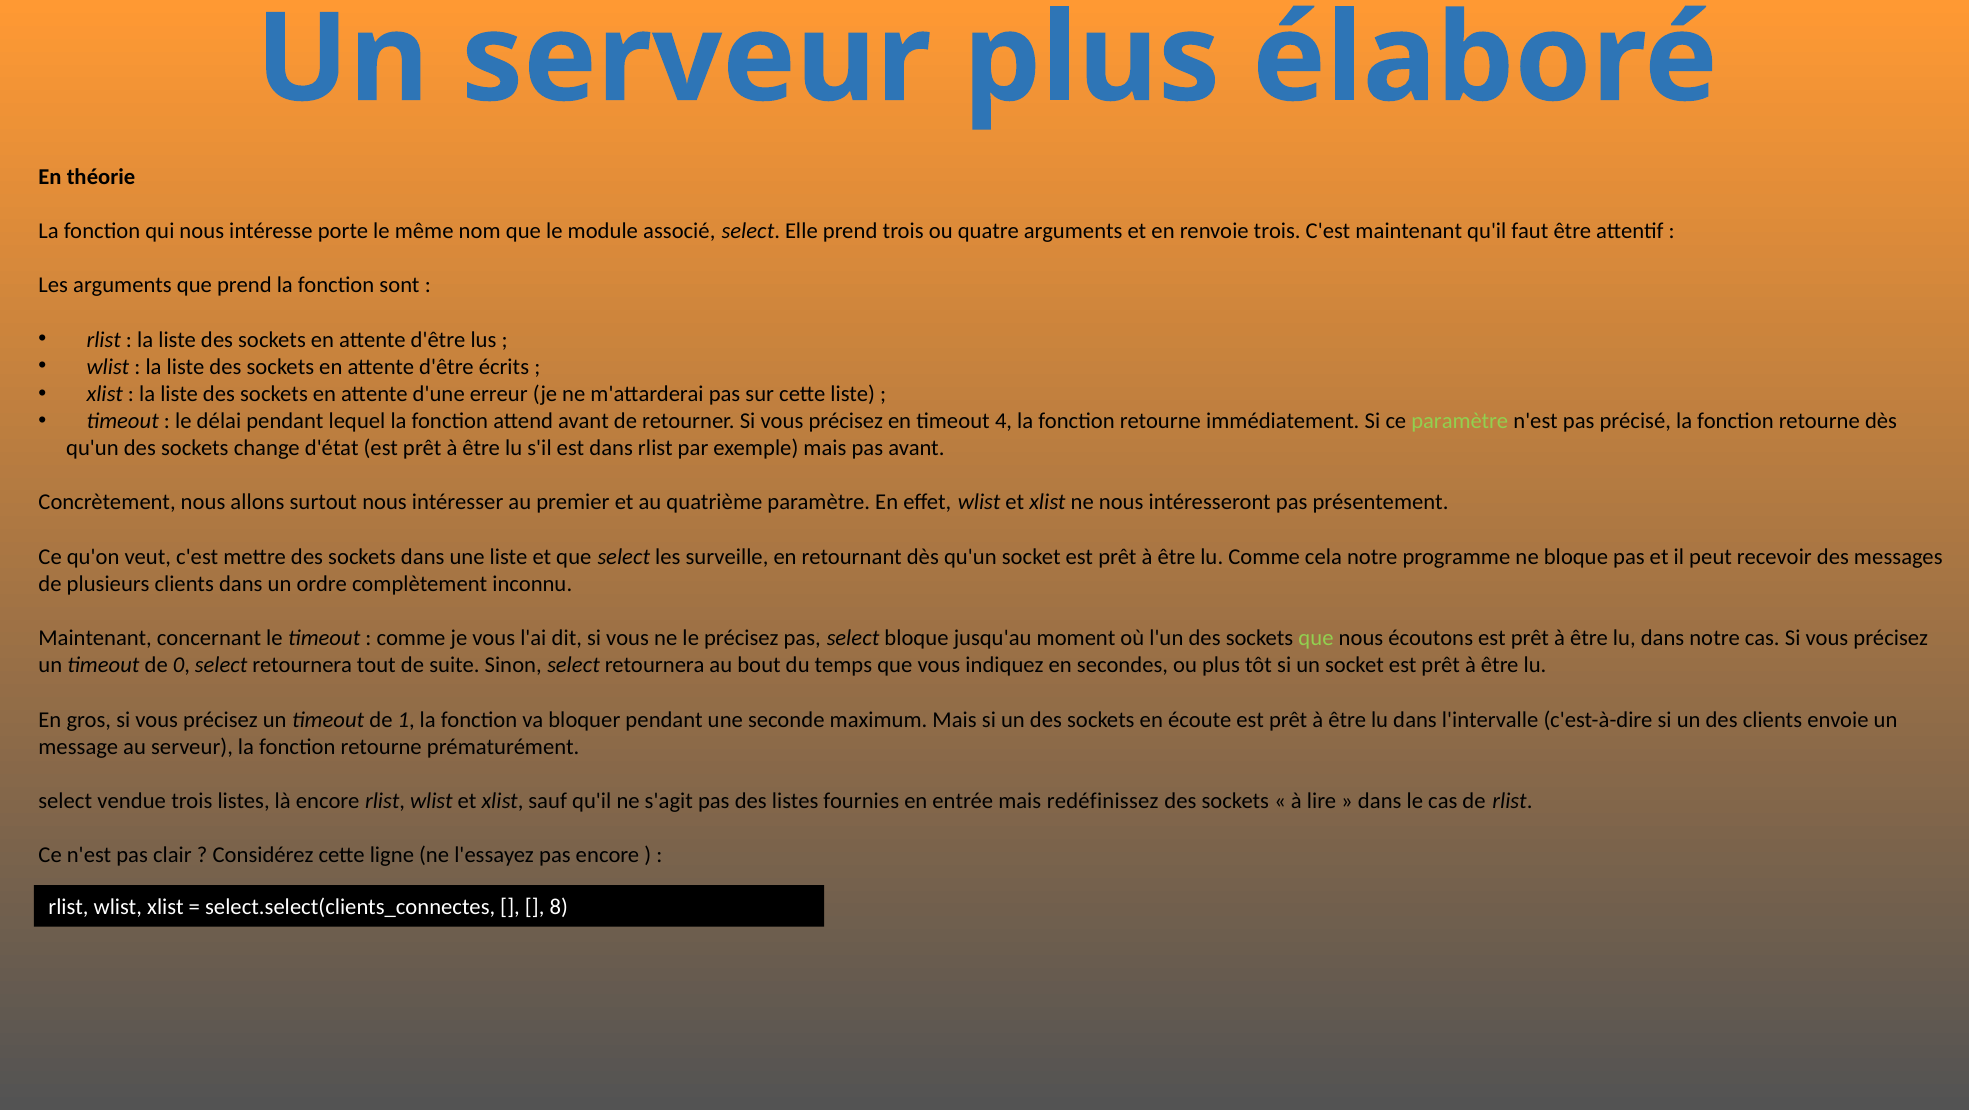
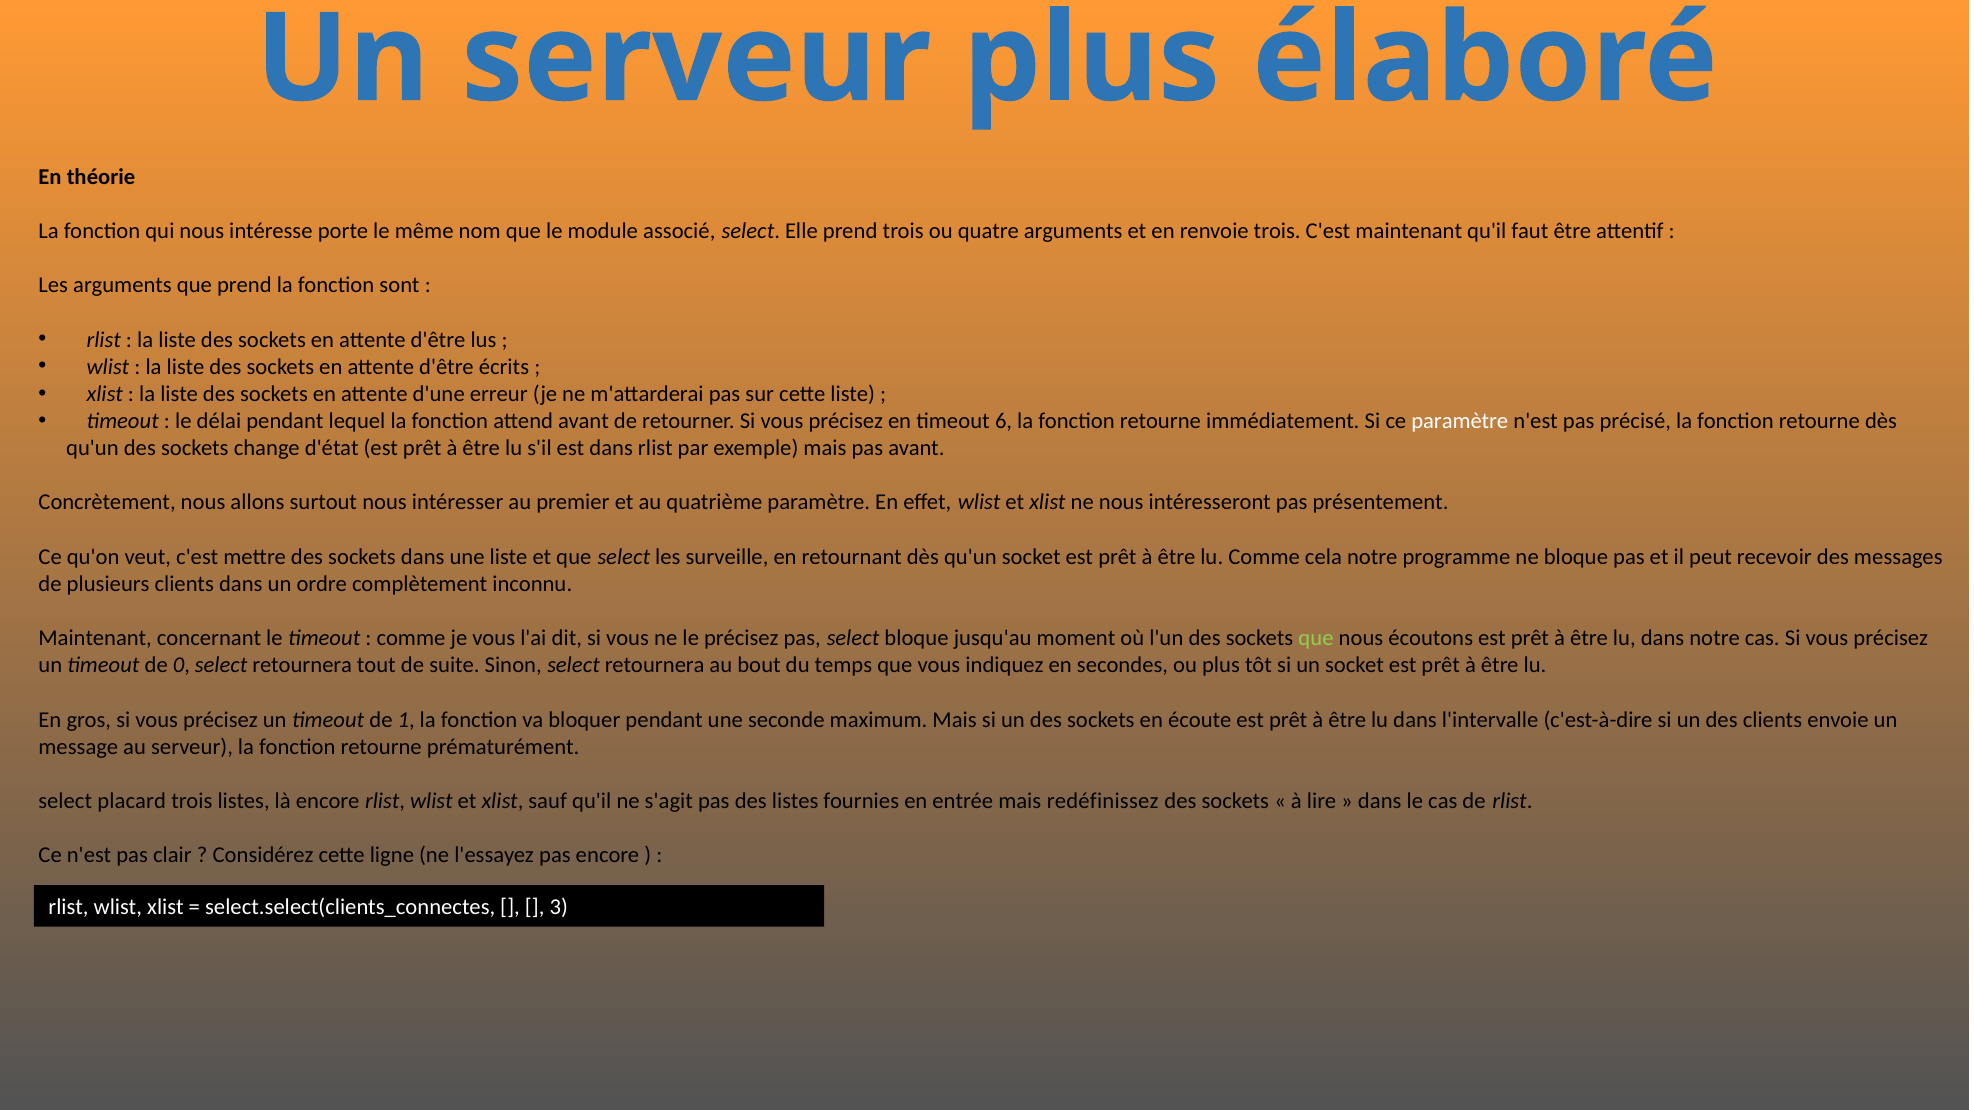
4: 4 -> 6 (1004, 421)
paramètre colour: light green -> white (1460, 421)
vendue: vendue -> placard (132, 801)
8: 8 -> 3 (559, 908)
